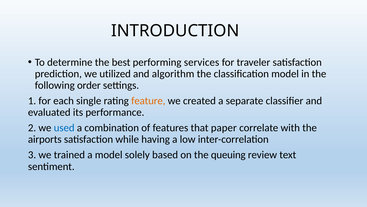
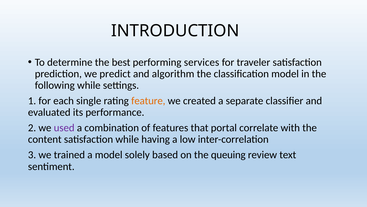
utilized: utilized -> predict (115, 74)
following order: order -> while (89, 85)
used colour: blue -> purple (64, 128)
paper: paper -> portal (224, 128)
airports: airports -> content (45, 139)
